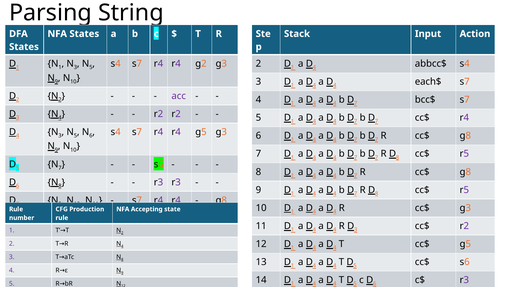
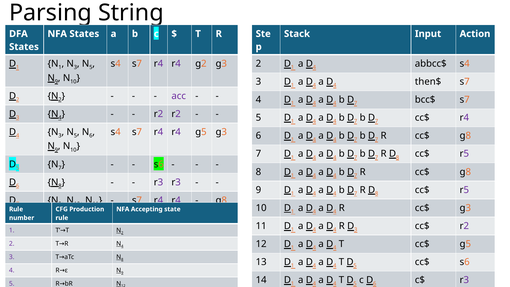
each$: each$ -> then$ (428, 82)
